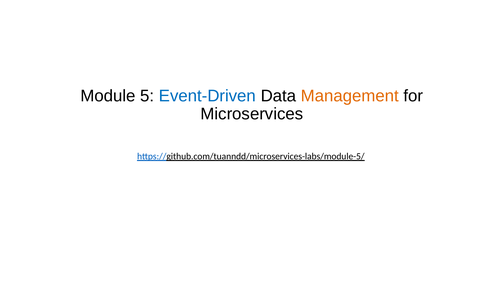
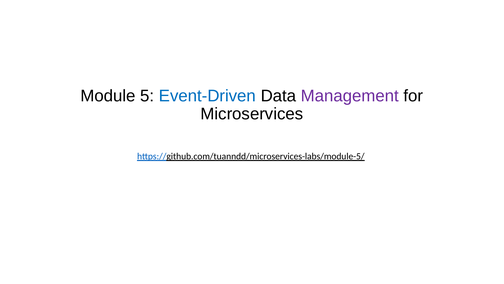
Management colour: orange -> purple (350, 96)
